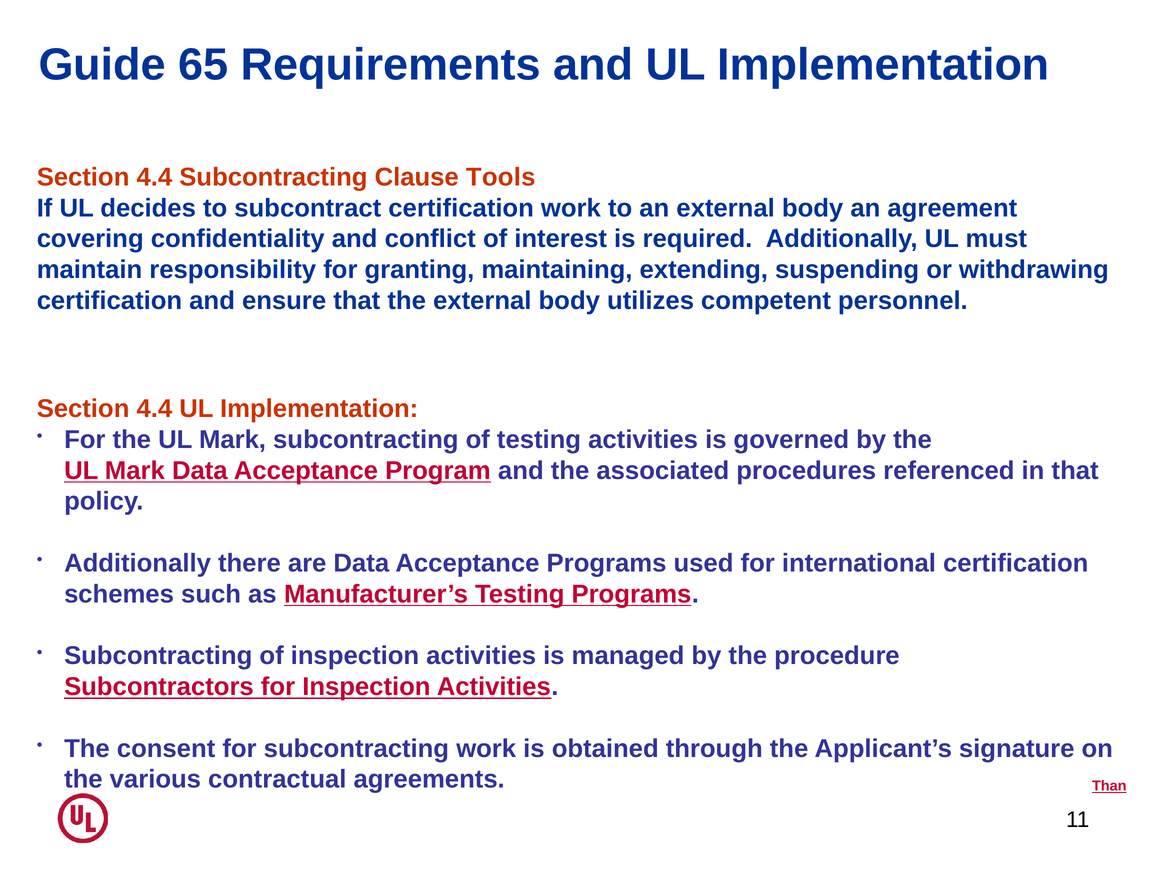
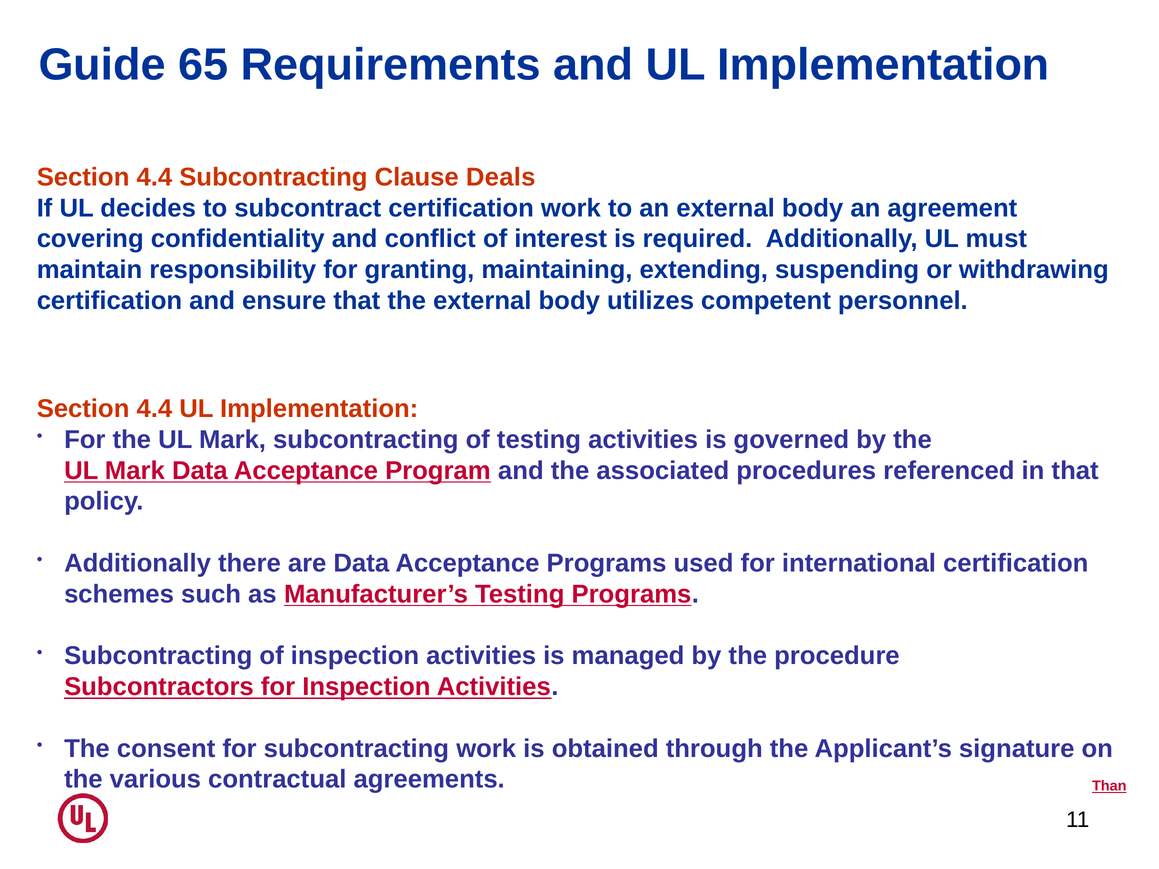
Tools: Tools -> Deals (501, 177)
